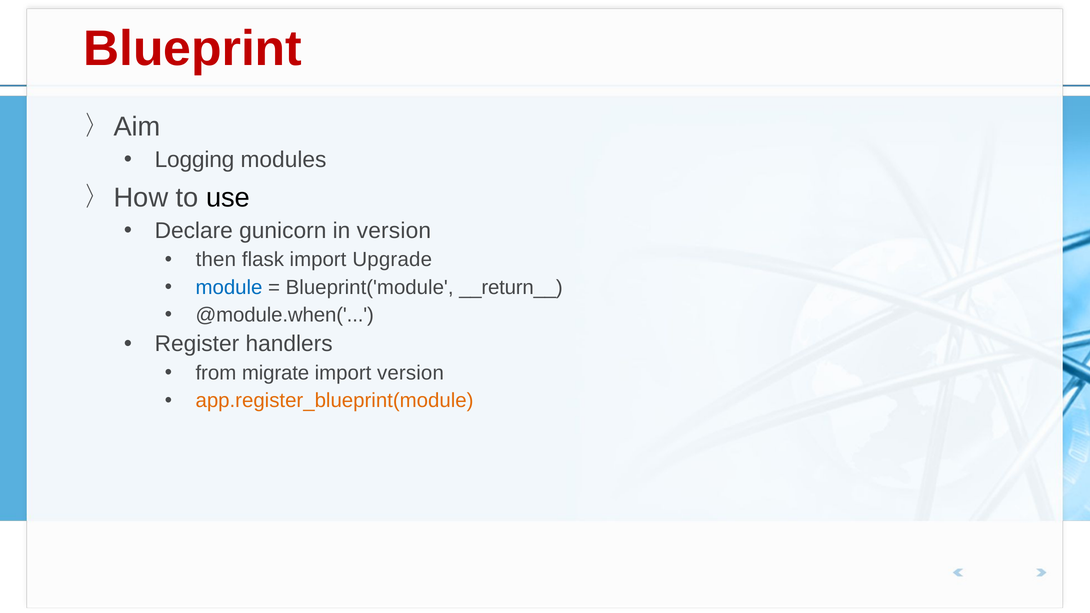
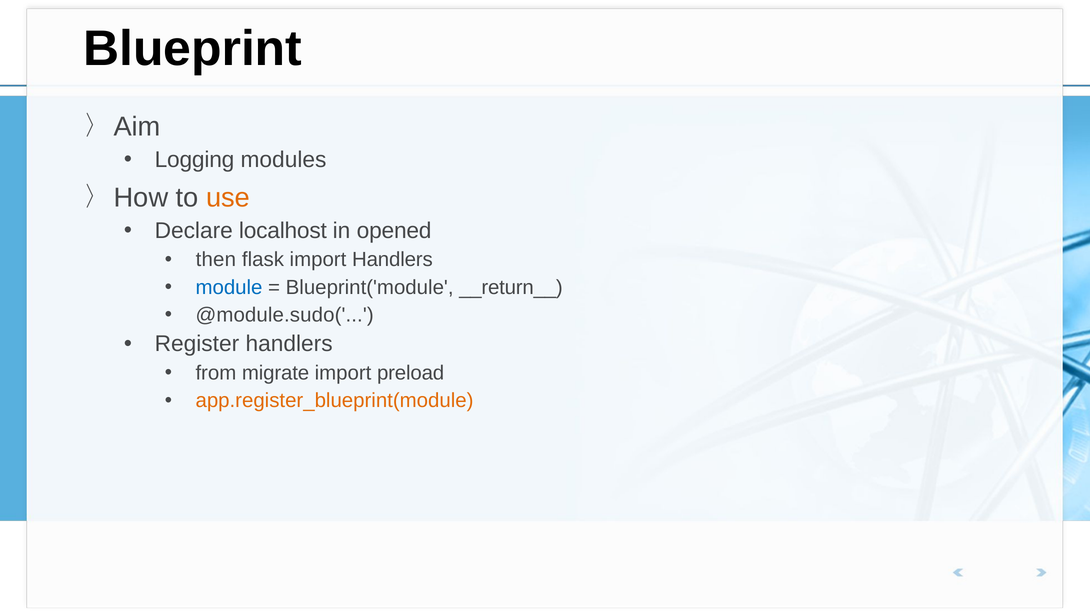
Blueprint colour: red -> black (193, 49)
use colour: black -> orange (228, 198)
gunicorn: gunicorn -> localhost (283, 231)
in version: version -> opened (394, 231)
import Upgrade: Upgrade -> Handlers (392, 260)
@module.when(: @module.when( -> @module.sudo( (285, 315)
import version: version -> preload (411, 373)
